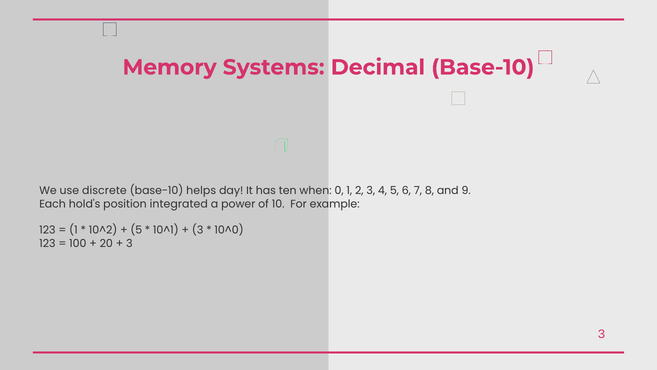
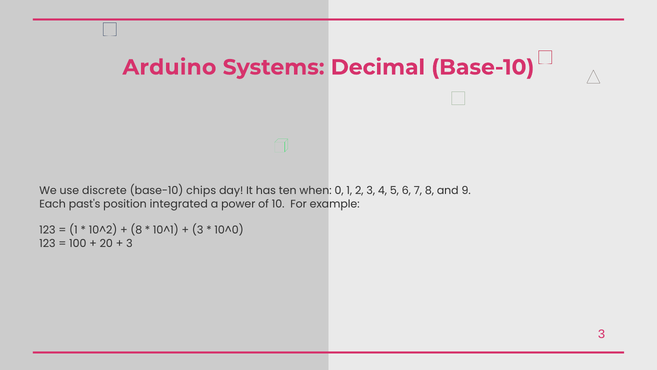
Memory: Memory -> Arduino (169, 67)
helps: helps -> chips (201, 191)
hold's: hold's -> past's (85, 204)
5: 5 -> 8 (136, 230)
